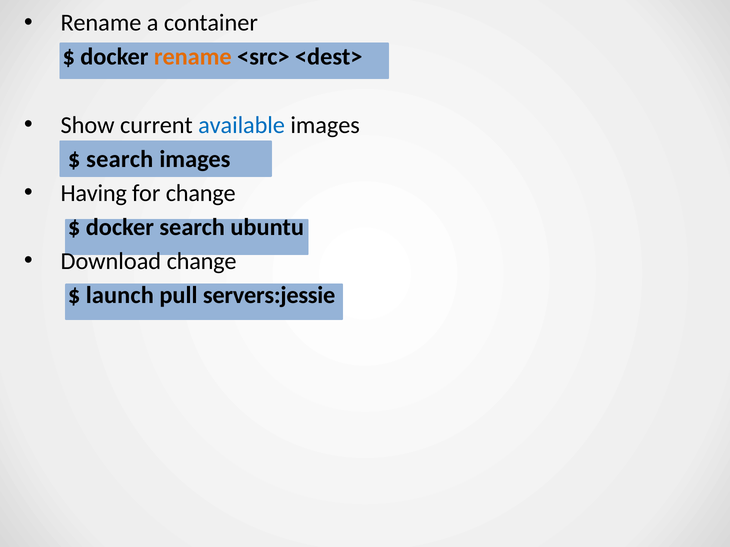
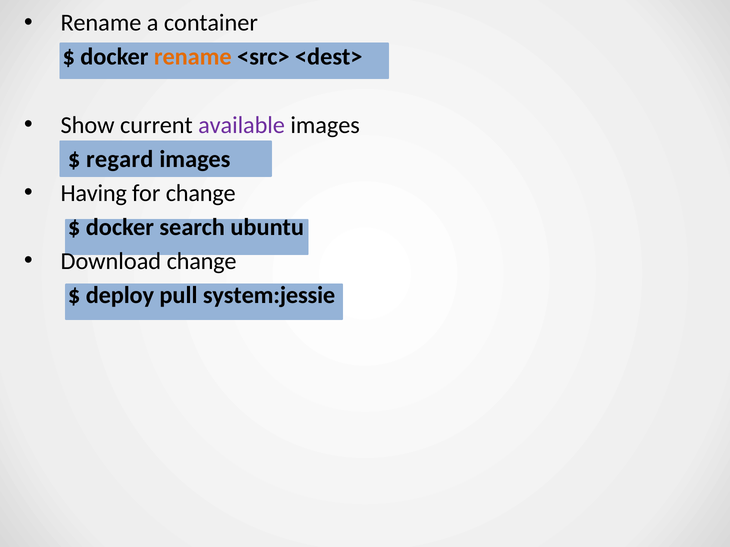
available colour: blue -> purple (242, 125)
search: search -> regard (120, 159)
launch: launch -> deploy (120, 295)
servers:jessie: servers:jessie -> system:jessie (269, 295)
